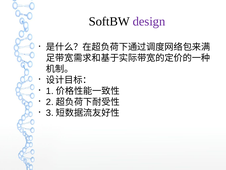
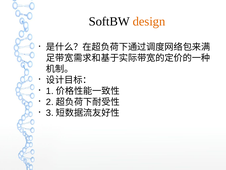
design colour: purple -> orange (149, 21)
